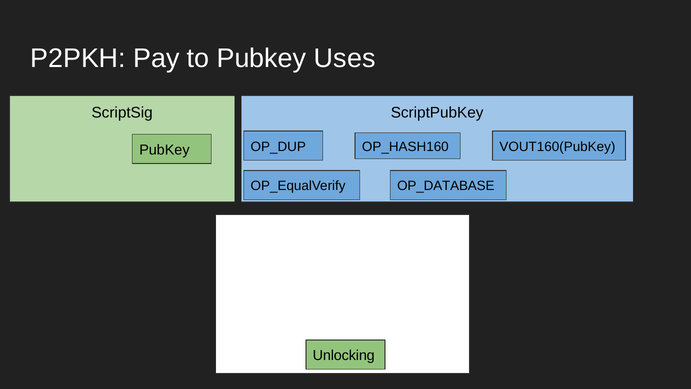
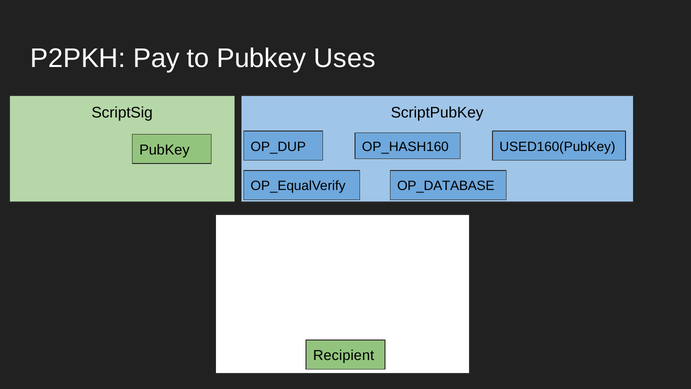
VOUT160(PubKey: VOUT160(PubKey -> USED160(PubKey (557, 147)
Unlocking: Unlocking -> Recipient (344, 355)
